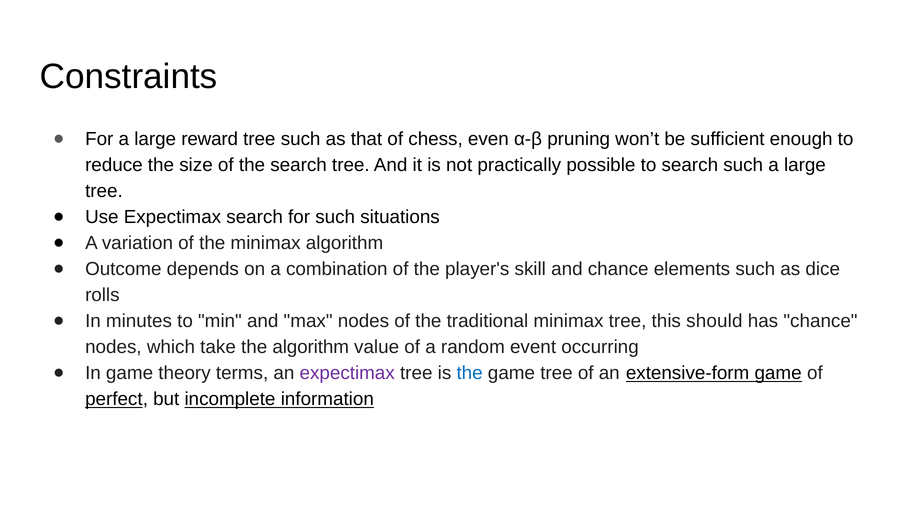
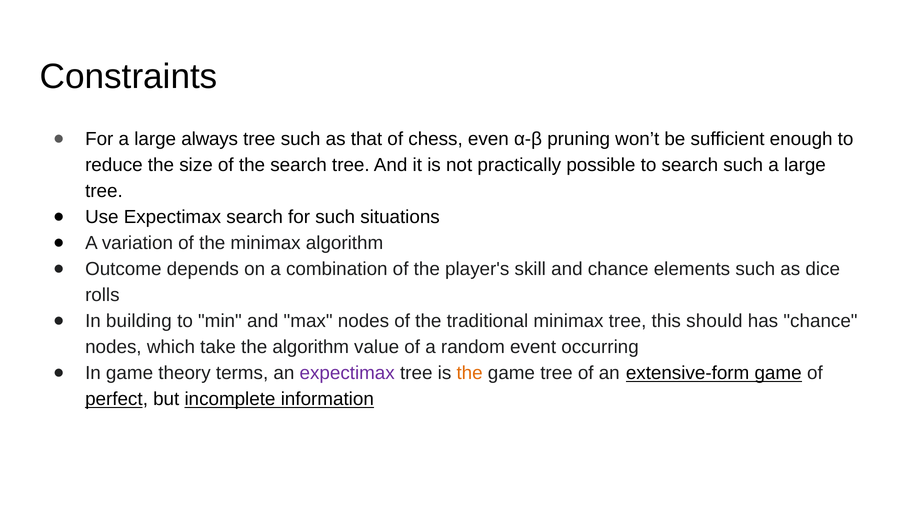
reward: reward -> always (210, 139)
minutes: minutes -> building (139, 321)
the colour: blue -> orange (470, 373)
